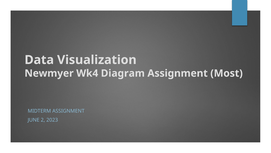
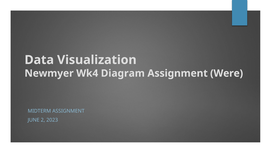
Most: Most -> Were (227, 73)
